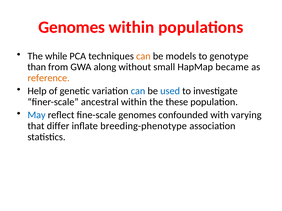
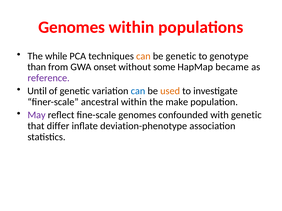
be models: models -> genetic (181, 56)
along: along -> onset (105, 67)
small: small -> some (164, 67)
reference colour: orange -> purple (49, 78)
Help: Help -> Until (37, 91)
used colour: blue -> orange (170, 91)
these: these -> make (177, 102)
May colour: blue -> purple (37, 115)
with varying: varying -> genetic (246, 115)
breeding-phenotype: breeding-phenotype -> deviation-phenotype (144, 126)
